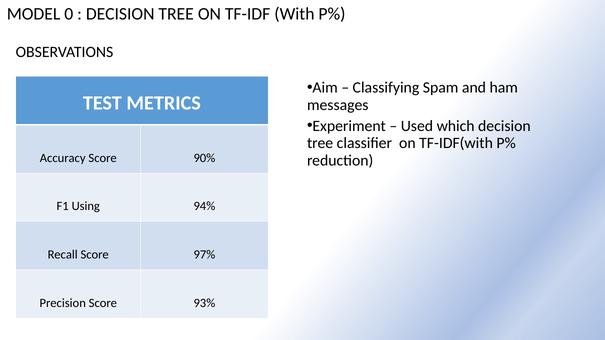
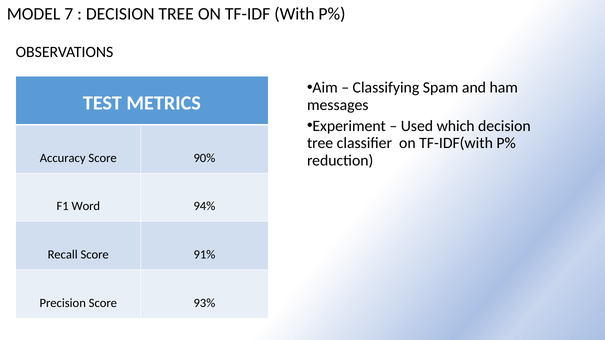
0: 0 -> 7 (69, 14)
Using: Using -> Word (86, 206)
97%: 97% -> 91% (204, 255)
